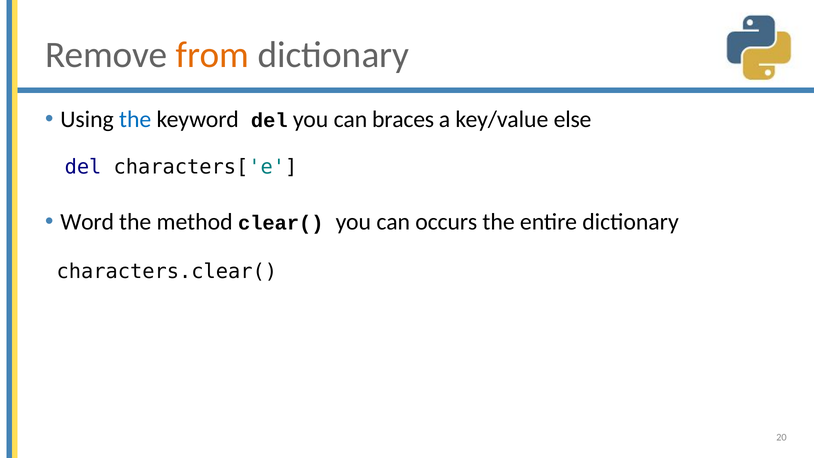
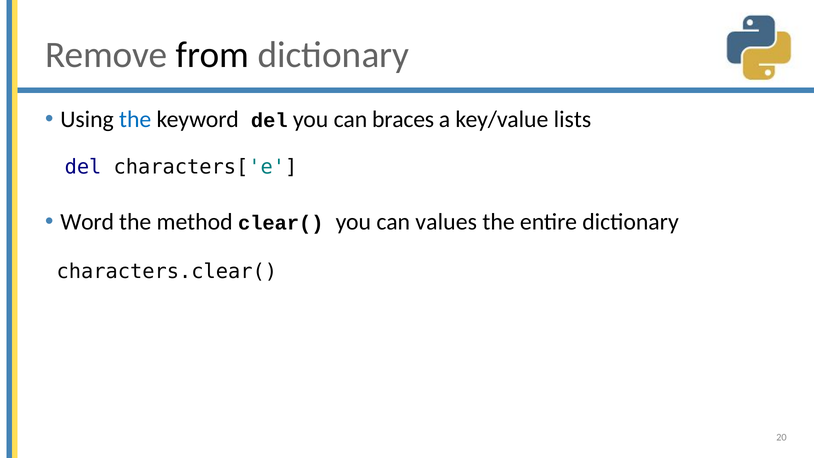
from colour: orange -> black (213, 55)
else: else -> lists (572, 119)
occurs: occurs -> values (446, 222)
